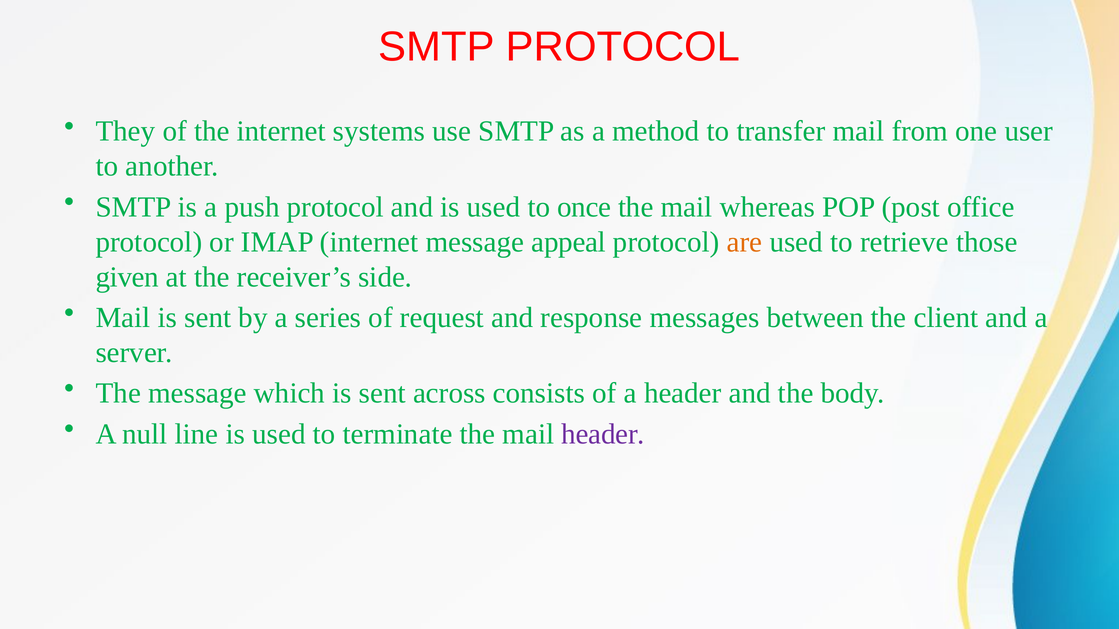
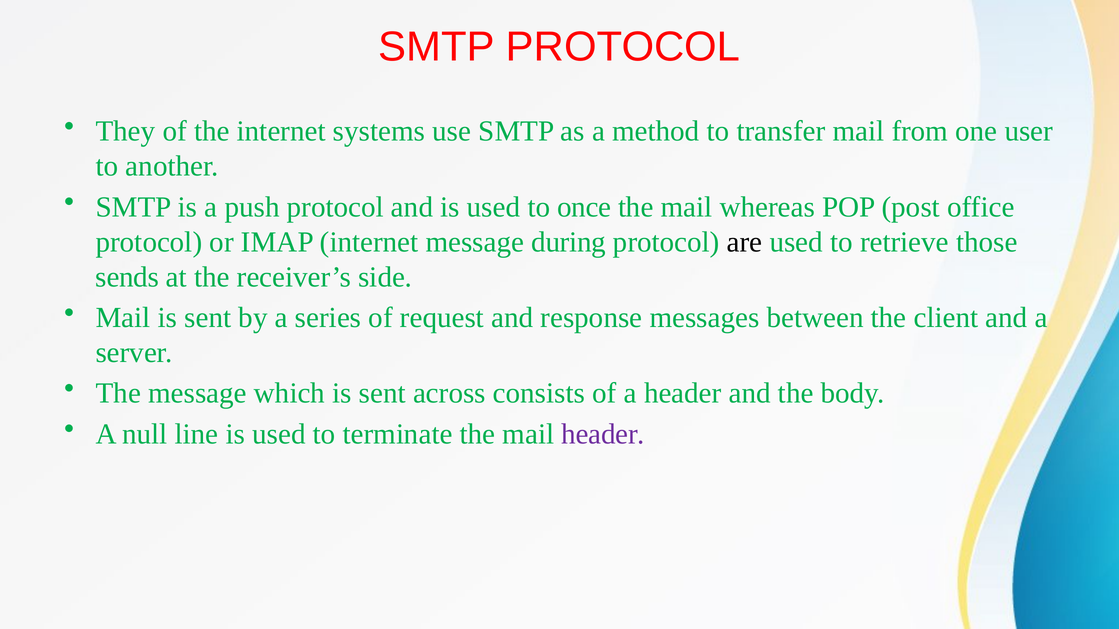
appeal: appeal -> during (569, 242)
are colour: orange -> black (745, 242)
given: given -> sends (127, 277)
